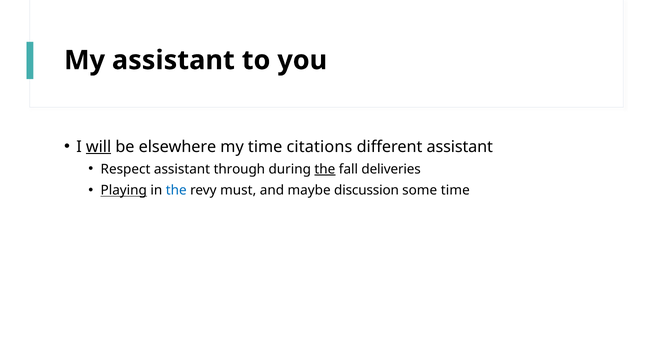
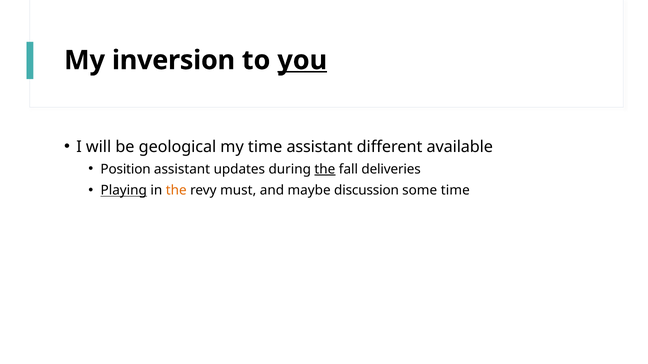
My assistant: assistant -> inversion (174, 60)
you underline: none -> present (302, 60)
will underline: present -> none (99, 147)
elsewhere: elsewhere -> geological (177, 147)
time citations: citations -> assistant (320, 147)
different assistant: assistant -> available (460, 147)
Respect: Respect -> Position (126, 170)
through: through -> updates (239, 170)
the colour: blue -> orange (176, 191)
